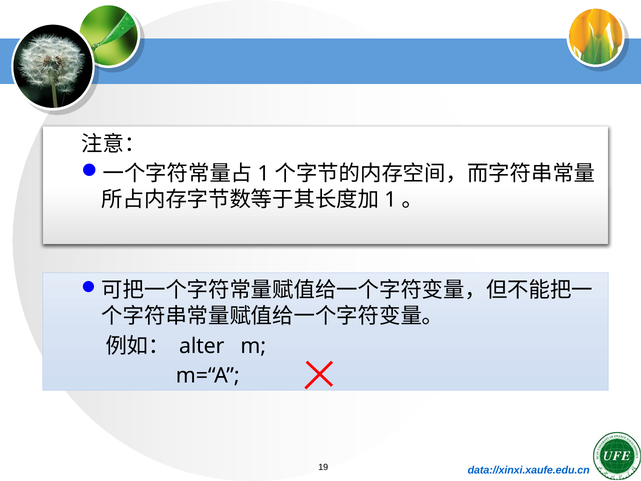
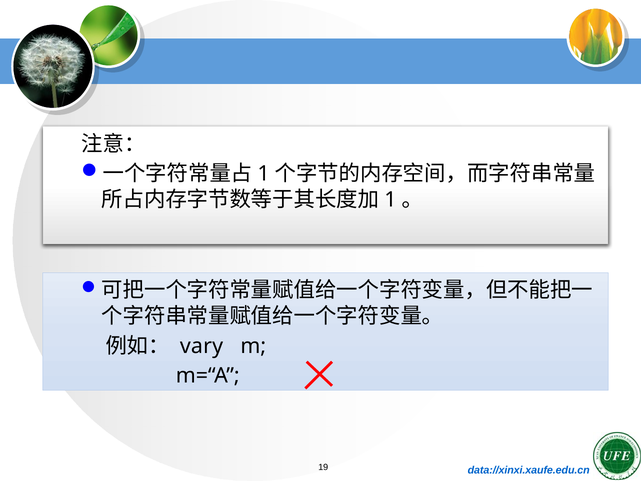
alter: alter -> vary (202, 346)
